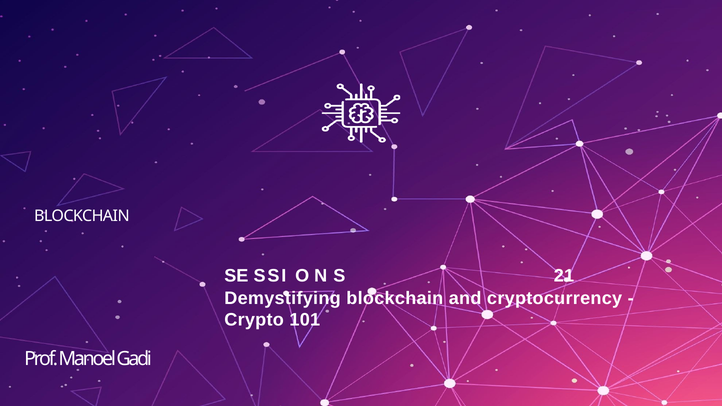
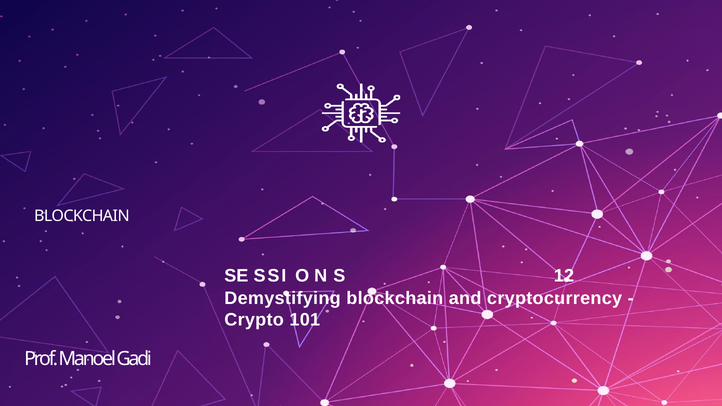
21: 21 -> 12 (564, 276)
